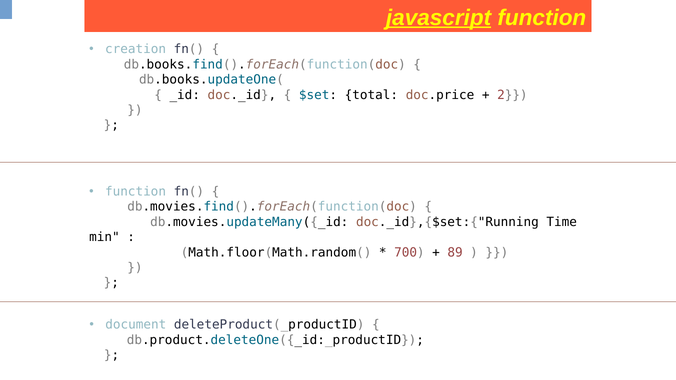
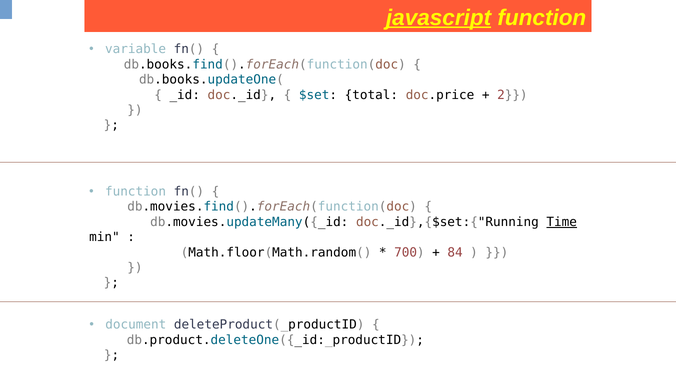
creation: creation -> variable (136, 49)
Time underline: none -> present (562, 222)
89: 89 -> 84 (455, 252)
